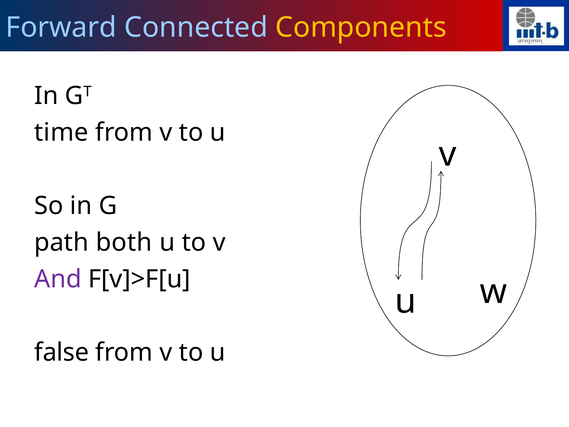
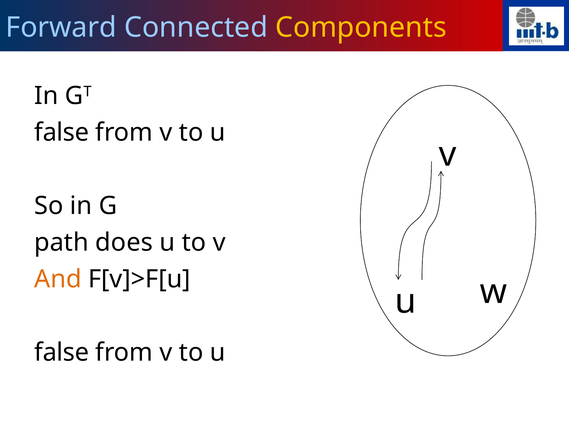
time: time -> false (62, 132)
both: both -> does (124, 242)
And colour: purple -> orange (58, 279)
